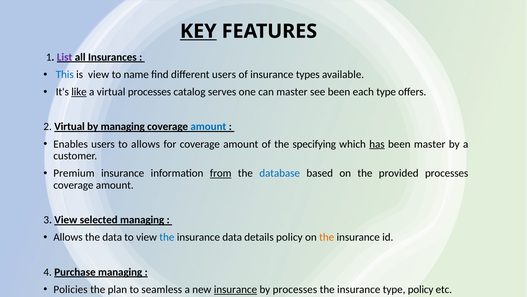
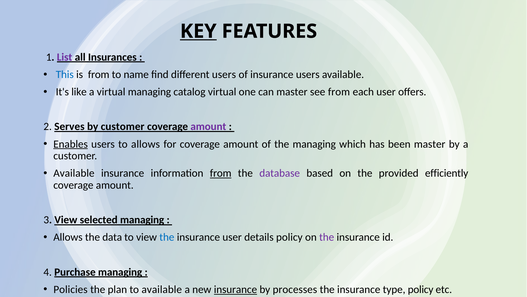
is view: view -> from (99, 74)
insurance types: types -> users (308, 74)
like underline: present -> none (79, 92)
virtual processes: processes -> managing (149, 92)
catalog serves: serves -> virtual (222, 92)
see been: been -> from (339, 92)
each type: type -> user (386, 92)
2 Virtual: Virtual -> Serves (69, 126)
by managing: managing -> customer (123, 126)
amount colour: blue -> purple (208, 126)
Enables underline: none -> present (71, 144)
the specifying: specifying -> managing (314, 144)
has underline: present -> none (377, 144)
Premium: Premium -> Available (74, 173)
database colour: blue -> purple (280, 173)
provided processes: processes -> efficiently (447, 173)
insurance data: data -> user (232, 237)
the colour: orange -> purple (327, 237)
to seamless: seamless -> available (162, 289)
